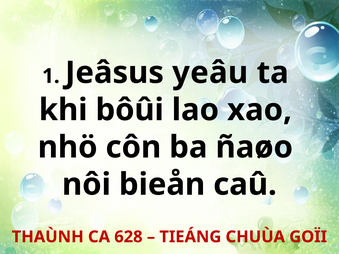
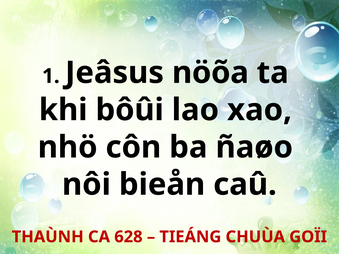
yeâu: yeâu -> nöõa (210, 73)
